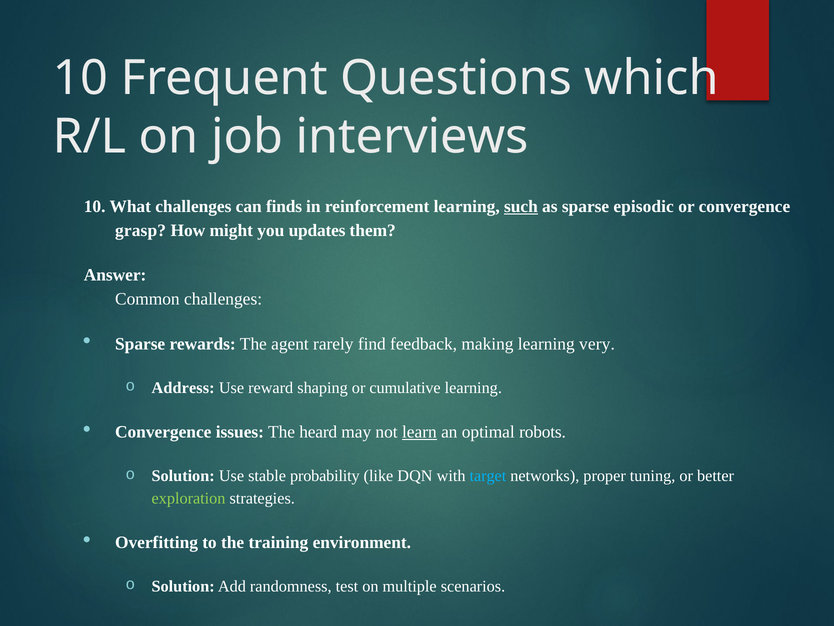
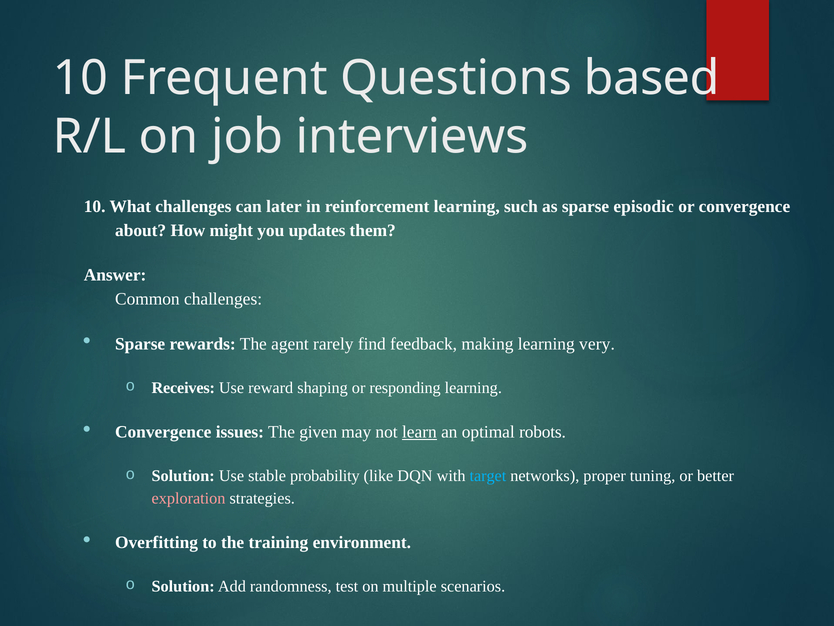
which: which -> based (652, 78)
finds: finds -> later (284, 206)
such underline: present -> none (521, 206)
grasp: grasp -> about (141, 230)
Address: Address -> Receives (183, 388)
cumulative: cumulative -> responding (405, 388)
heard: heard -> given (318, 432)
exploration colour: light green -> pink (189, 498)
